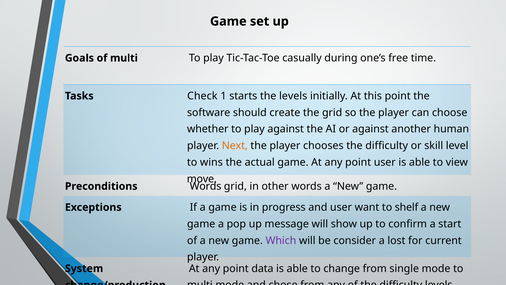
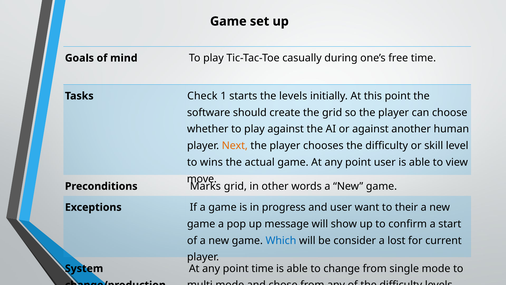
of multi: multi -> mind (124, 58)
Preconditions Words: Words -> Marks (205, 186)
shelf: shelf -> their (406, 207)
Which colour: purple -> blue (281, 240)
point data: data -> time (263, 268)
